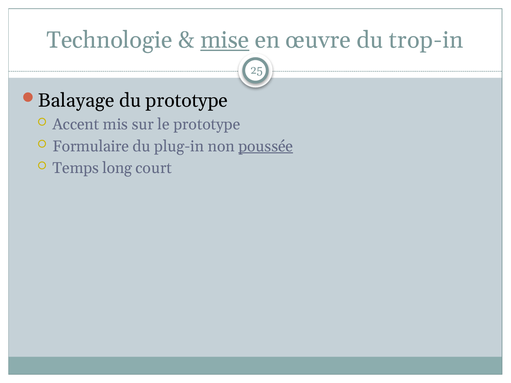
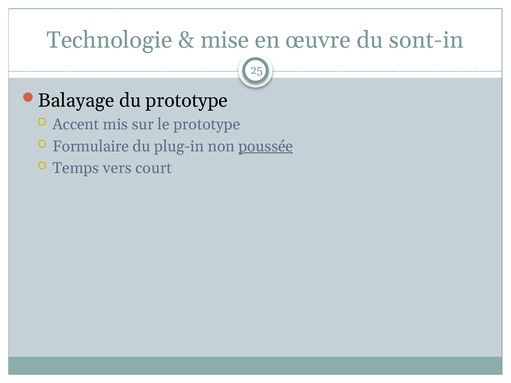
mise underline: present -> none (225, 40)
trop-in: trop-in -> sont-in (426, 40)
long: long -> vers (117, 168)
